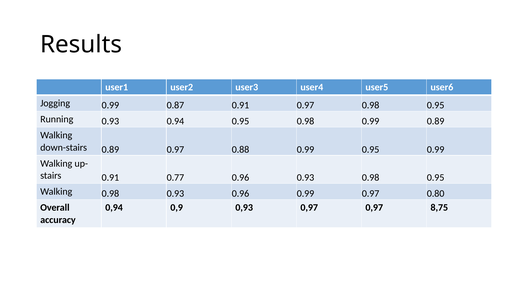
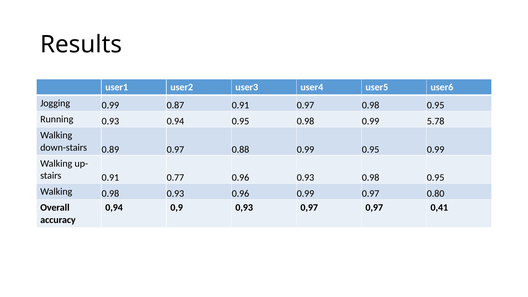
0.99 0.89: 0.89 -> 5.78 (436, 121)
8,75: 8,75 -> 0,41 (439, 208)
